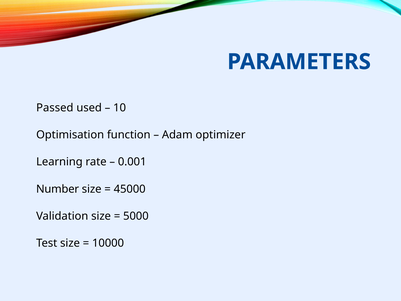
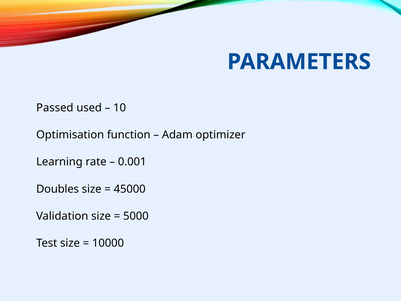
Number: Number -> Doubles (58, 189)
